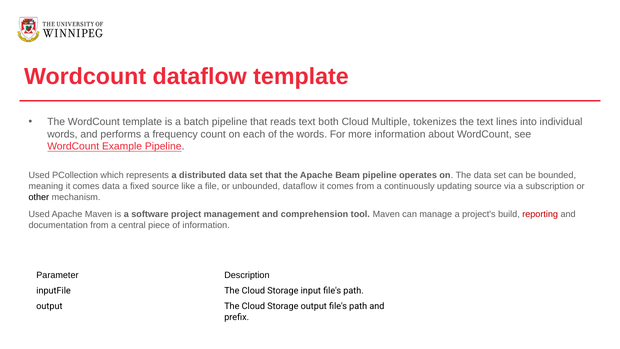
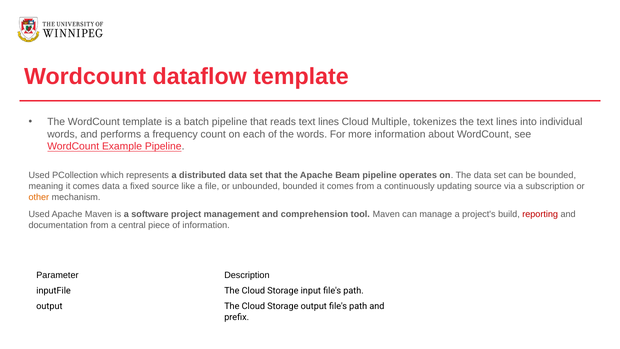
reads text both: both -> lines (329, 122)
unbounded dataflow: dataflow -> bounded (300, 186)
other colour: black -> orange (39, 197)
